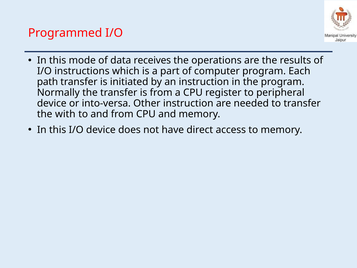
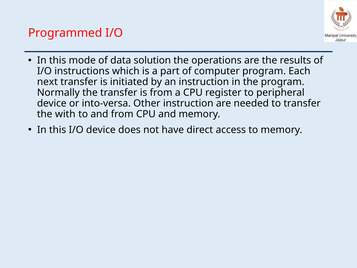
receives: receives -> solution (152, 60)
path: path -> next (47, 82)
